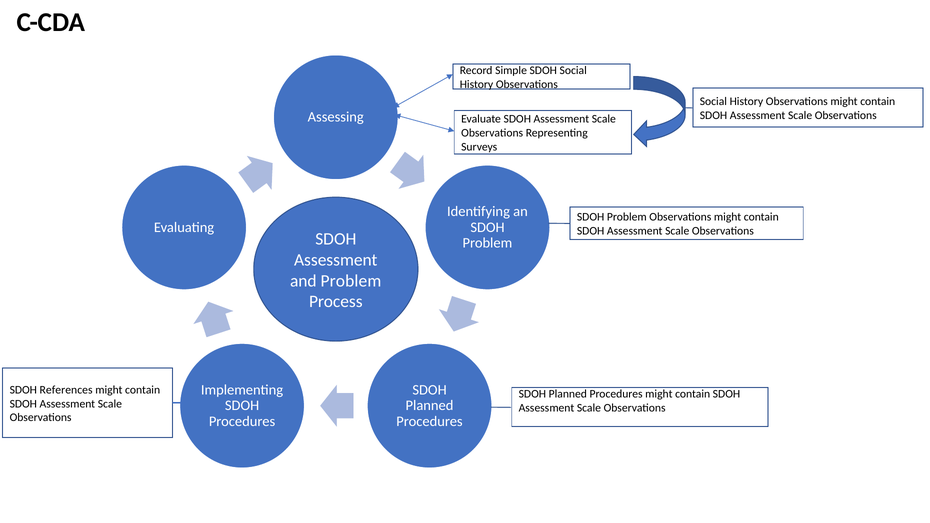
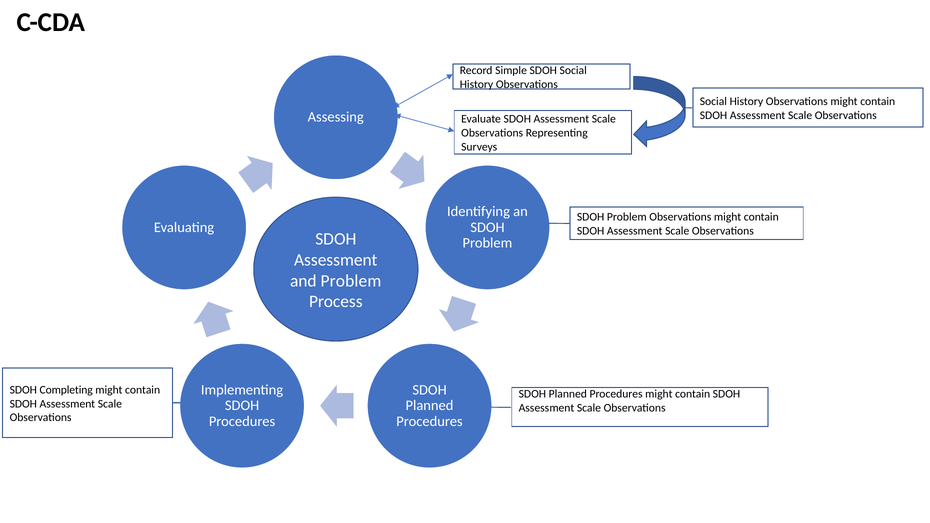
References: References -> Completing (66, 390)
